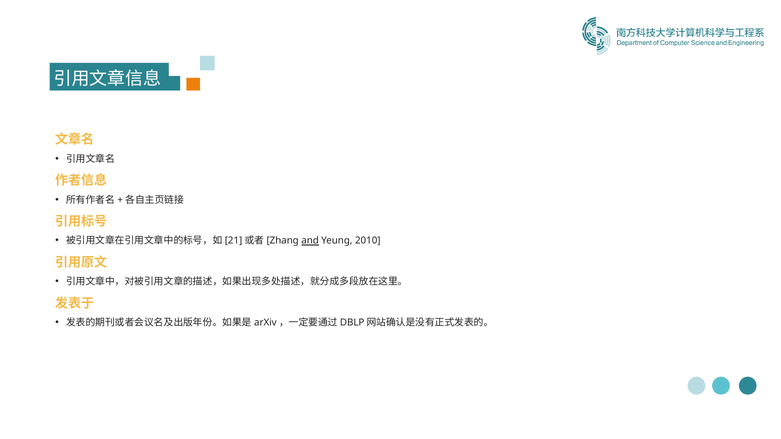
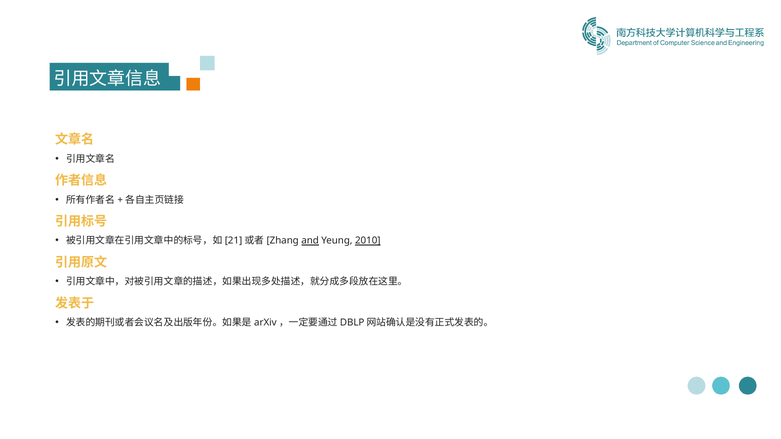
2010 underline: none -> present (368, 241)
